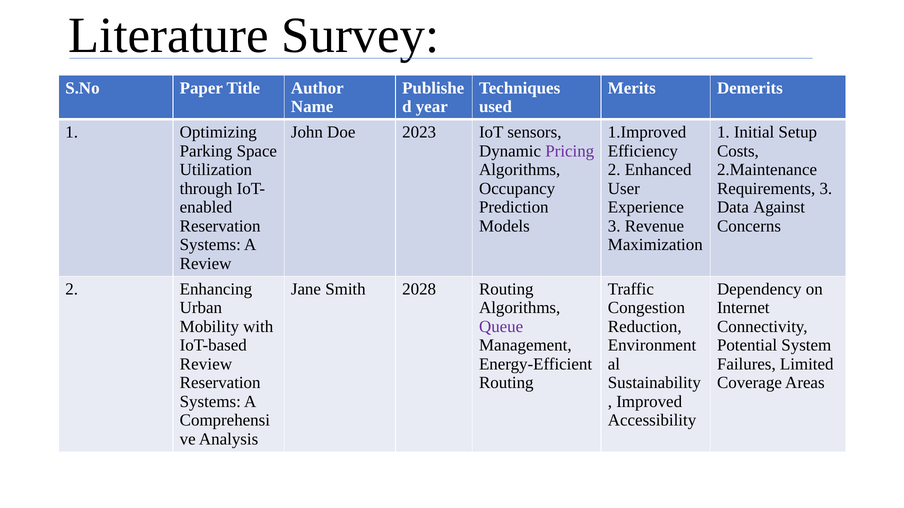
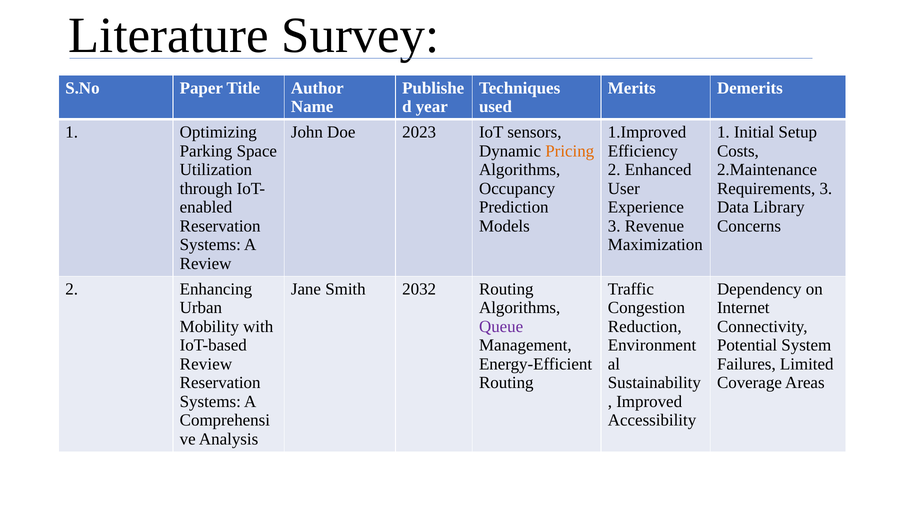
Pricing colour: purple -> orange (570, 151)
Against: Against -> Library (779, 208)
2028: 2028 -> 2032 (419, 289)
